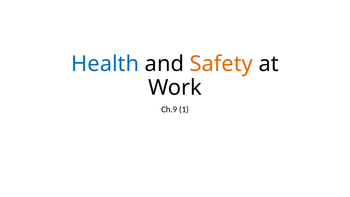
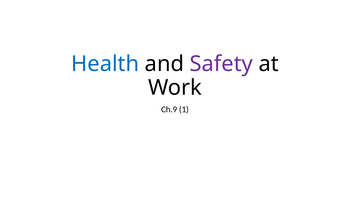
Safety colour: orange -> purple (221, 64)
